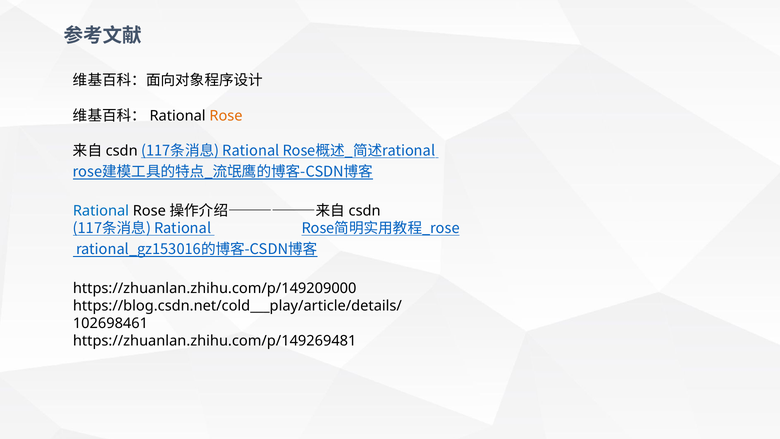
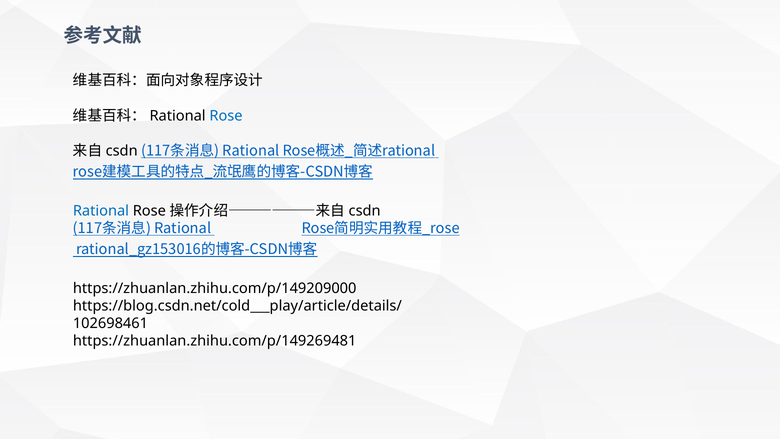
Rose colour: orange -> blue (226, 116)
